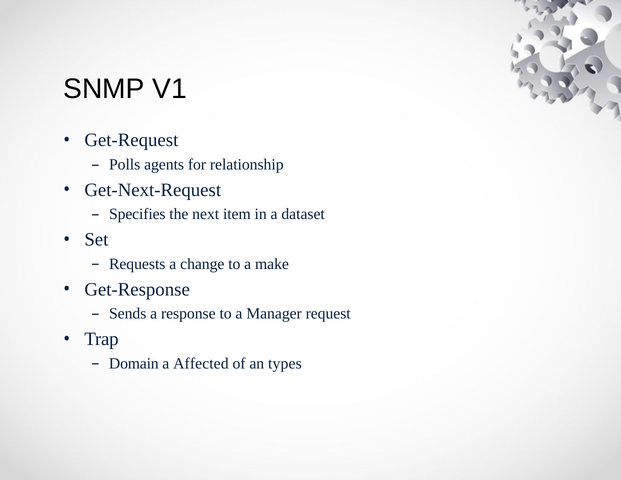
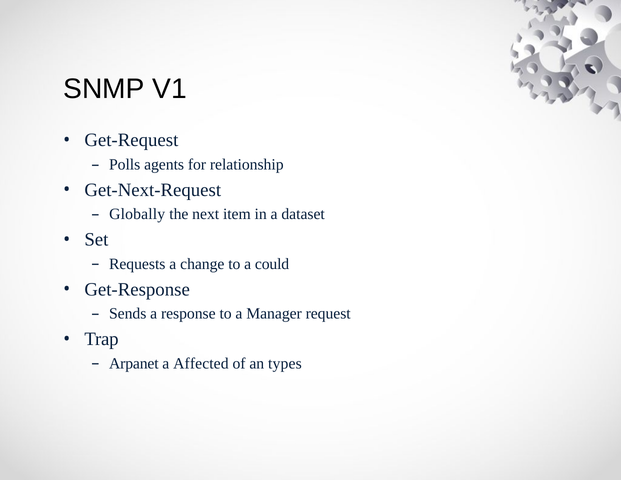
Specifies: Specifies -> Globally (137, 214)
make: make -> could (272, 264)
Domain: Domain -> Arpanet (134, 363)
